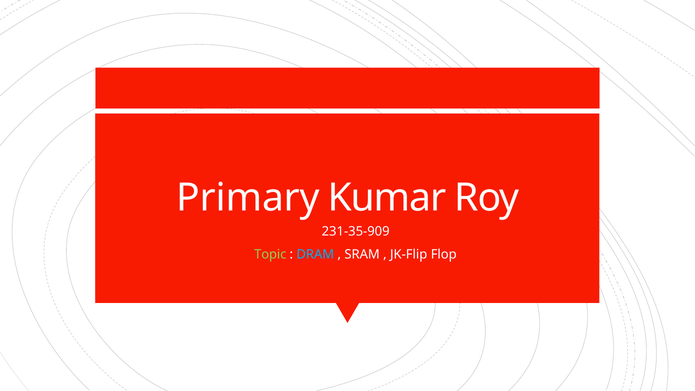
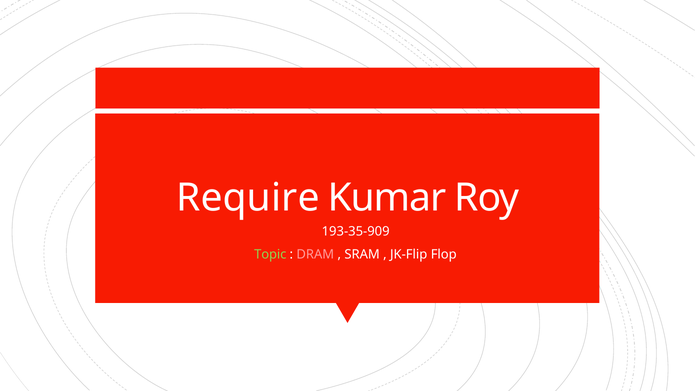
Primary: Primary -> Require (248, 198)
231-35-909: 231-35-909 -> 193-35-909 (356, 231)
DRAM colour: light blue -> pink (315, 254)
